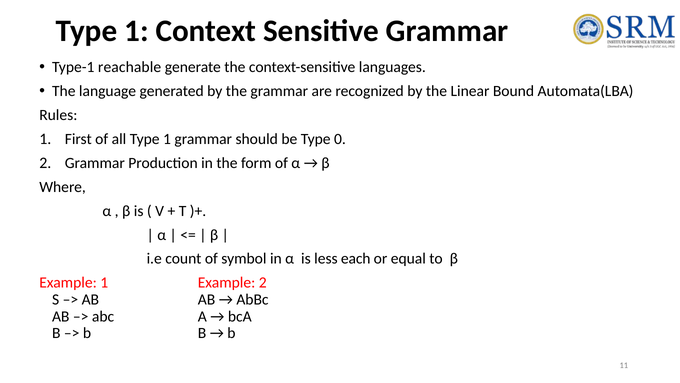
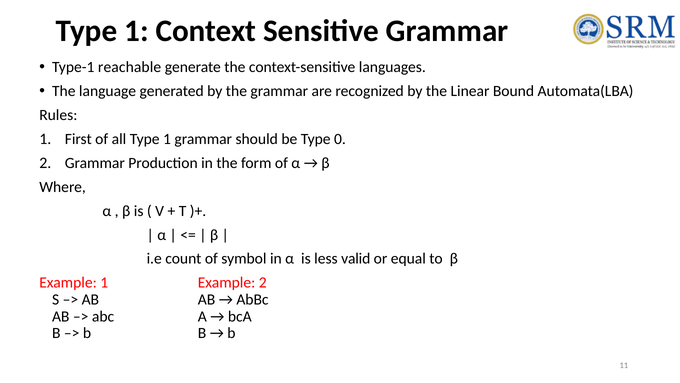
each: each -> valid (356, 258)
